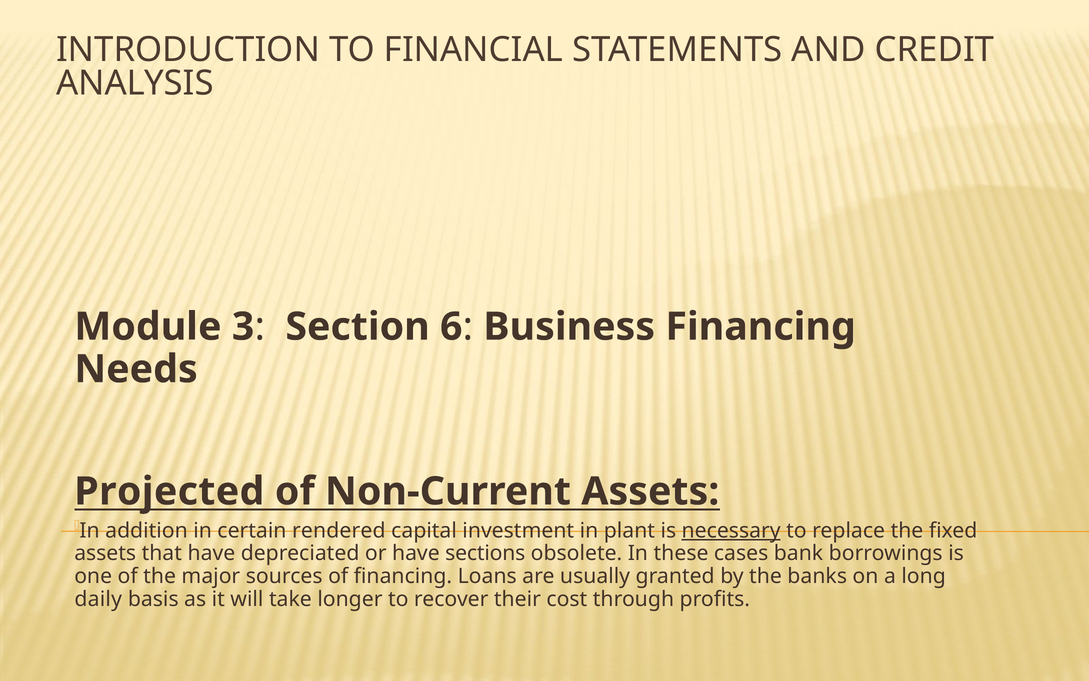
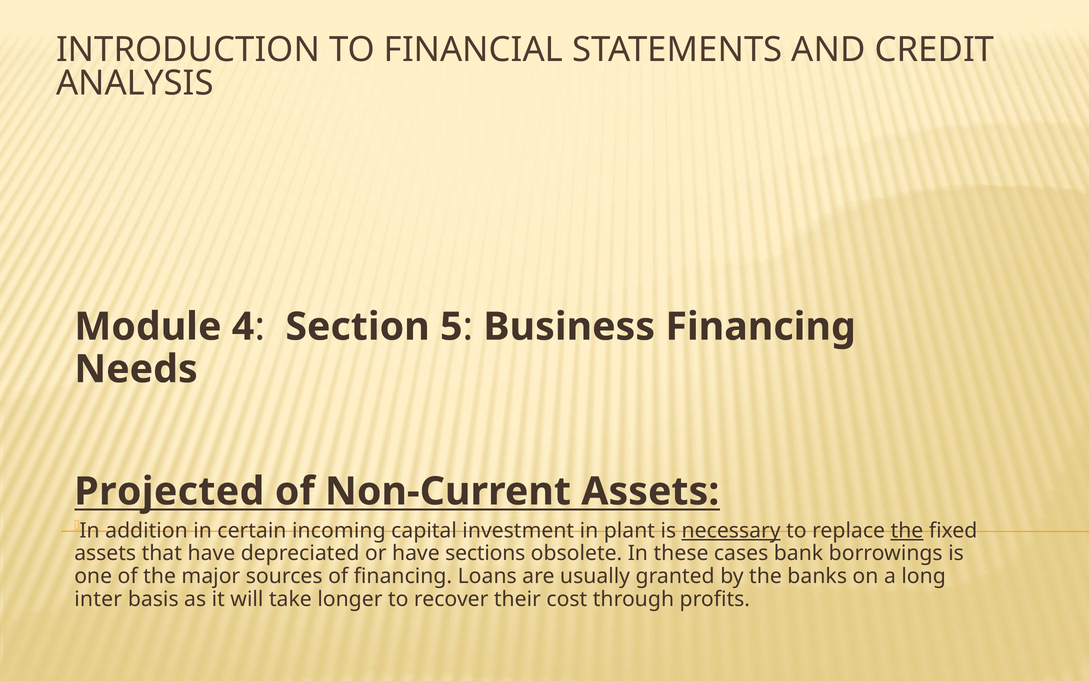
3: 3 -> 4 (243, 327)
6: 6 -> 5 (451, 327)
rendered: rendered -> incoming (339, 530)
the underline: none -> present (907, 530)
daily: daily -> inter (98, 599)
